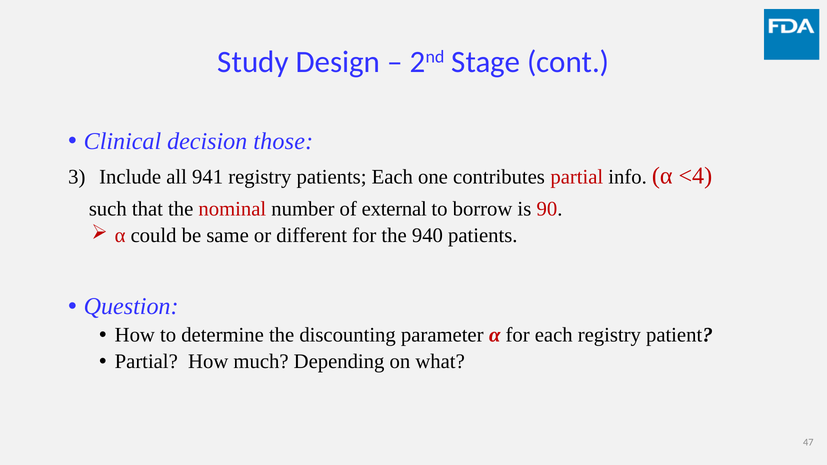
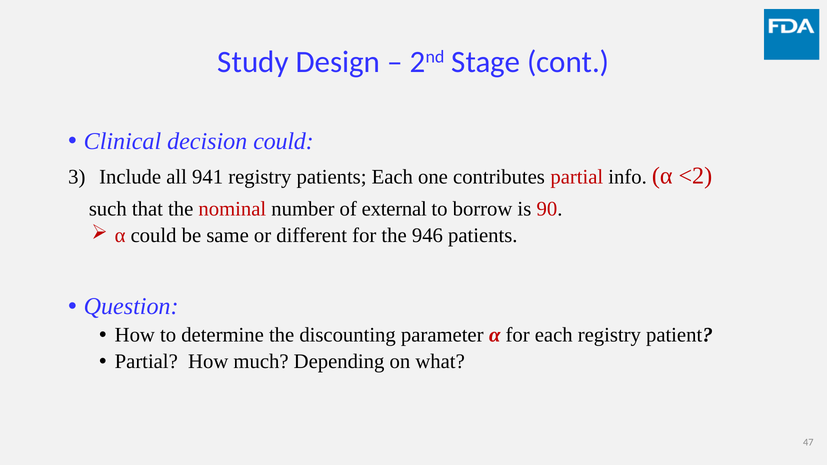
decision those: those -> could (284, 141)
<4: <4 -> <2 (695, 176)
940: 940 -> 946 (427, 236)
